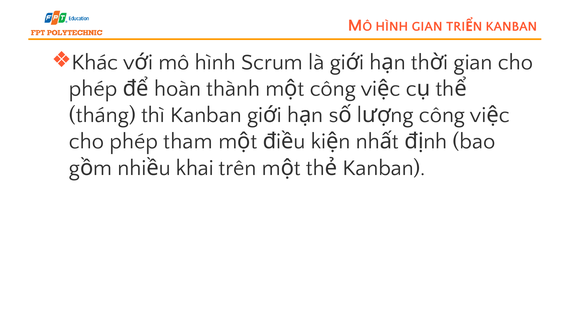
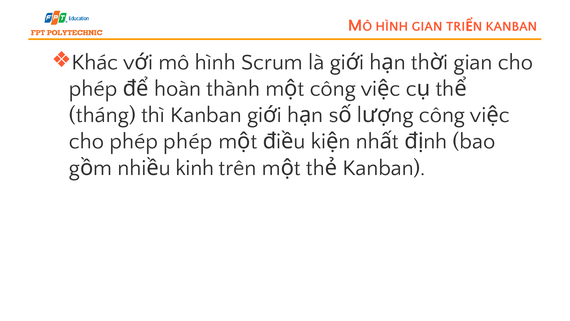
phép tham: tham -> phép (188, 141)
khai: khai -> kinh (195, 168)
